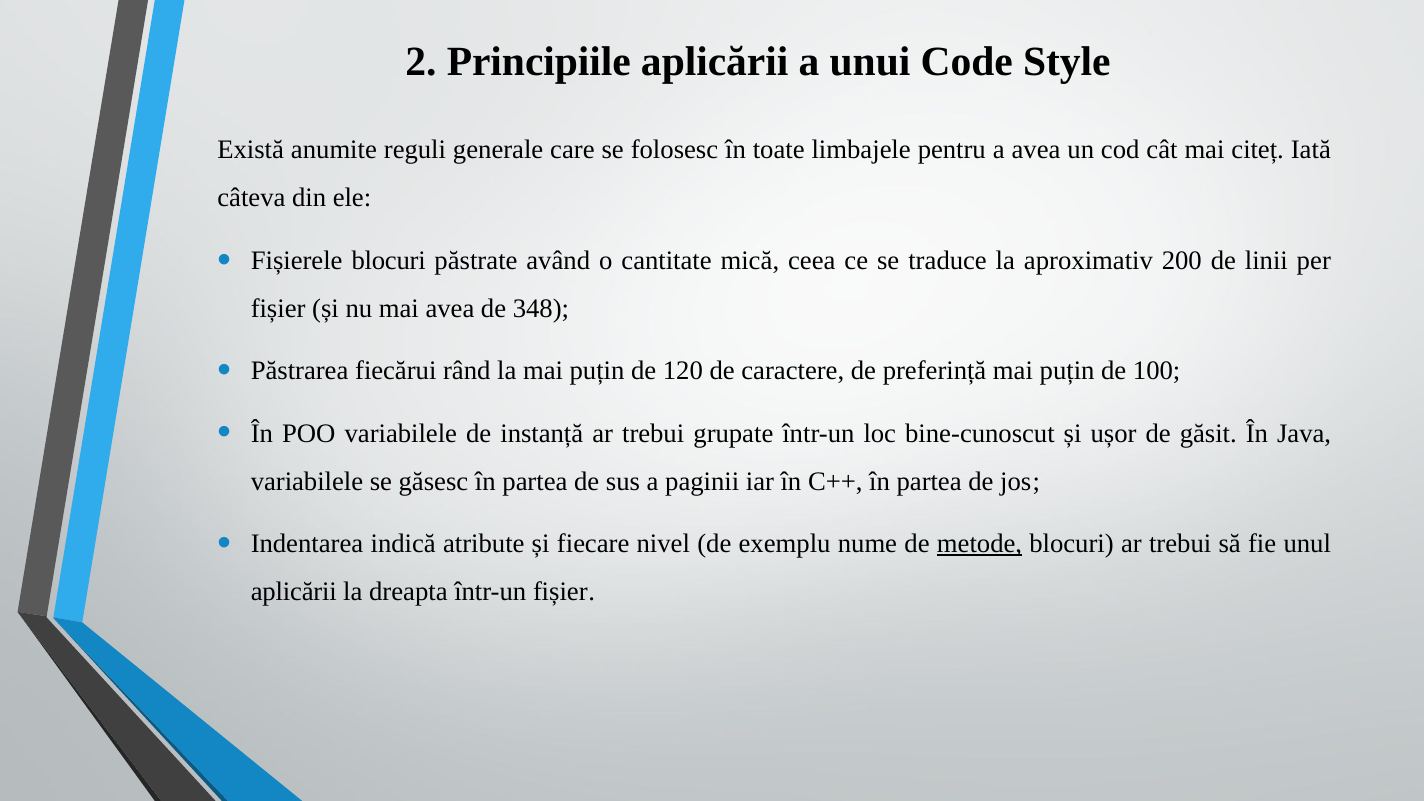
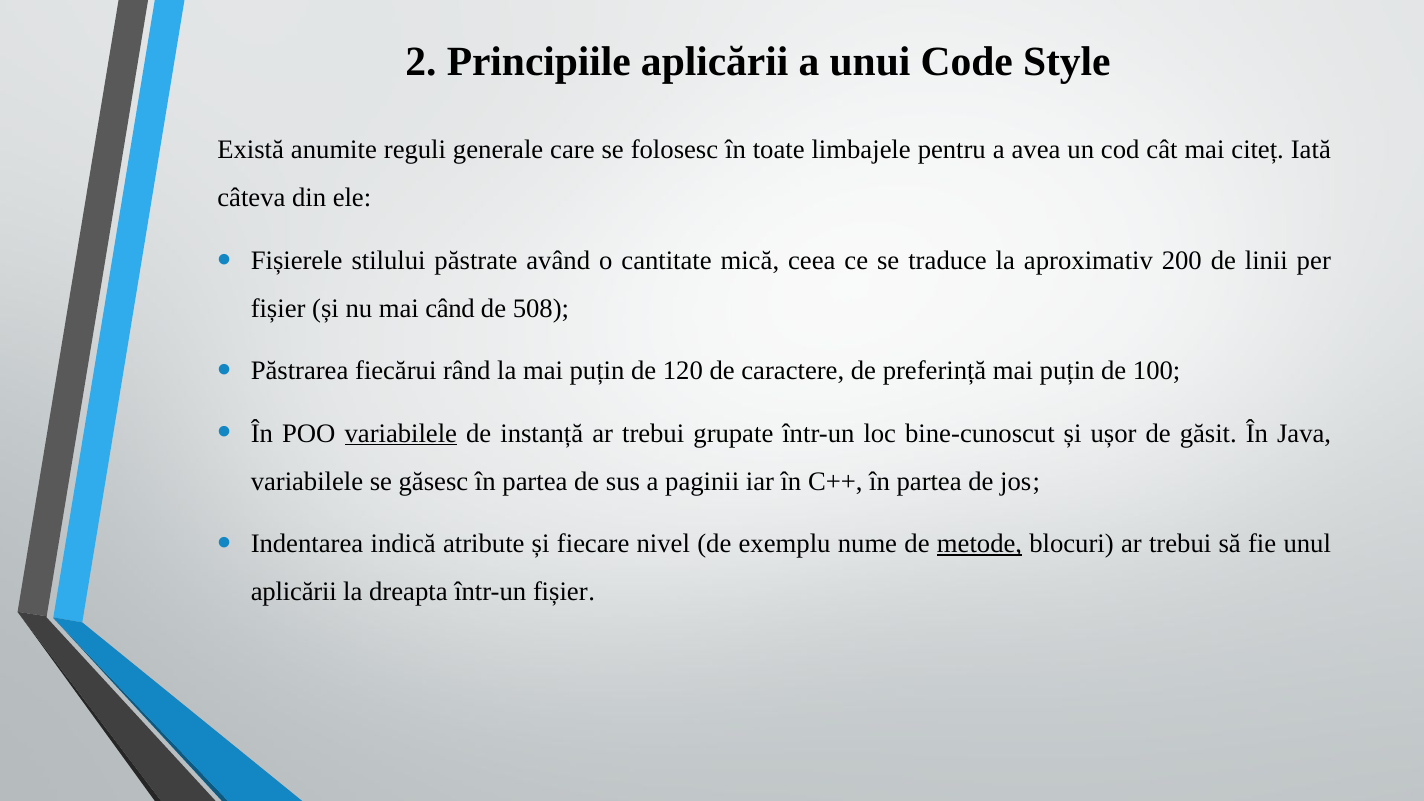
Fișierele blocuri: blocuri -> stilului (389, 260)
mai avea: avea -> când (450, 309)
348: 348 -> 508 (541, 309)
variabilele underline: none -> present (401, 433)
